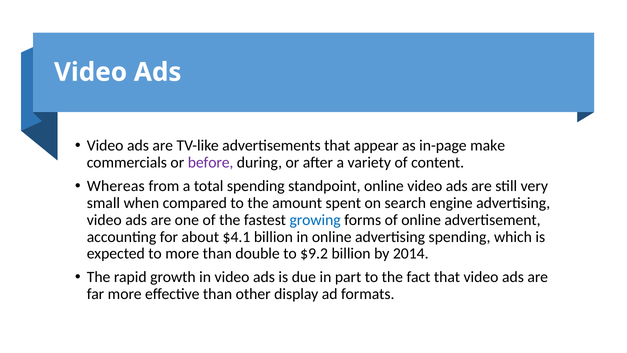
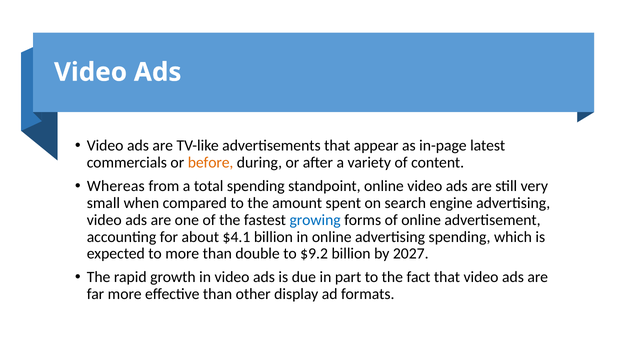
make: make -> latest (488, 145)
before colour: purple -> orange (211, 162)
2014: 2014 -> 2027 (411, 254)
